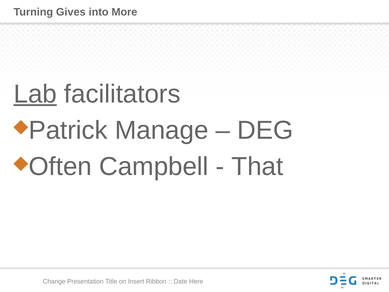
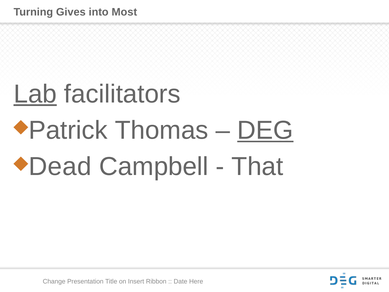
More: More -> Most (124, 12)
Manage: Manage -> Thomas (162, 130)
DEG underline: none -> present (265, 130)
Often: Often -> Dead (60, 166)
